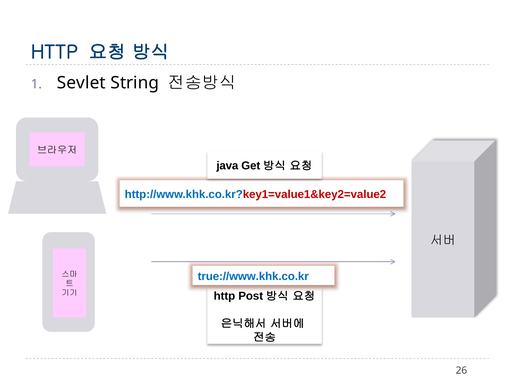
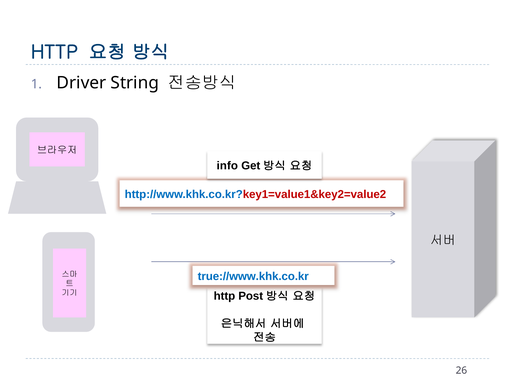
Sevlet: Sevlet -> Driver (81, 83)
java: java -> info (227, 165)
